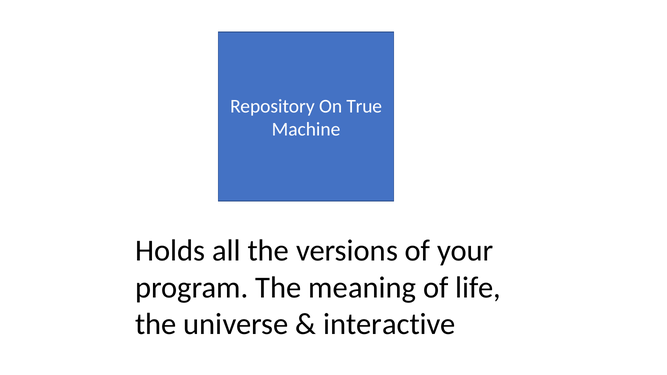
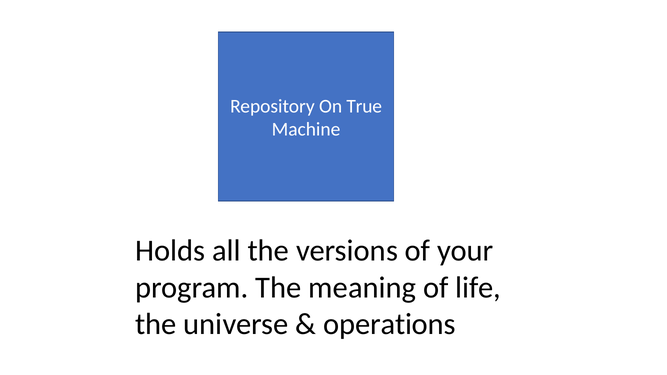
interactive: interactive -> operations (389, 324)
